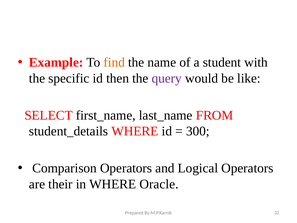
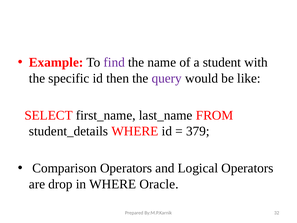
find colour: orange -> purple (114, 62)
300: 300 -> 379 (198, 131)
their: their -> drop (60, 184)
